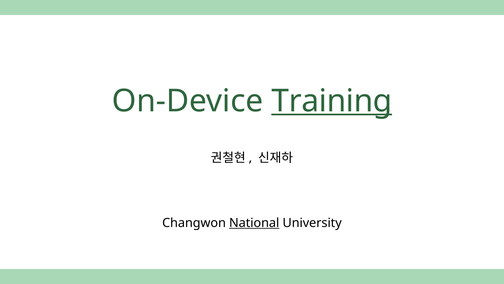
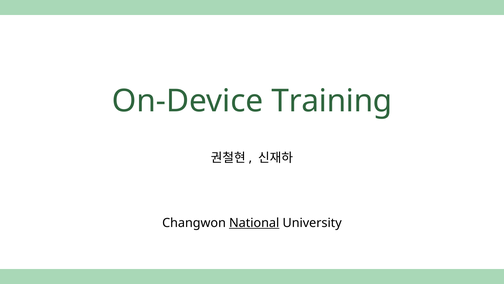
Training underline: present -> none (332, 101)
